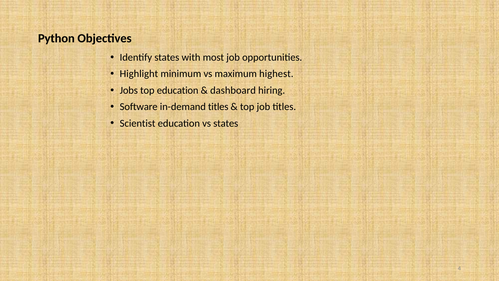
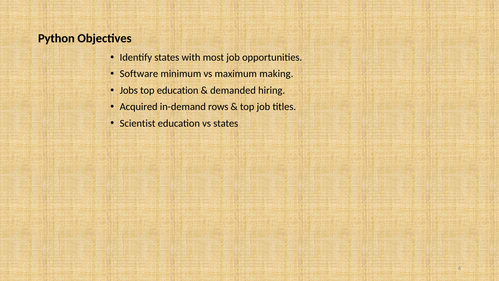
Highlight: Highlight -> Software (139, 74)
highest: highest -> making (276, 74)
dashboard: dashboard -> demanded (233, 90)
Software: Software -> Acquired (139, 107)
in-demand titles: titles -> rows (218, 107)
